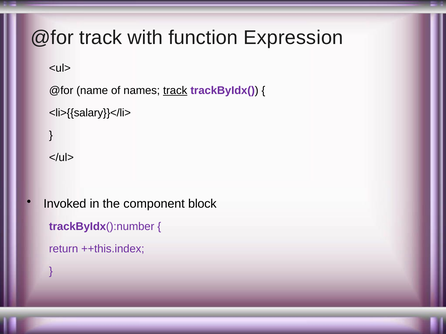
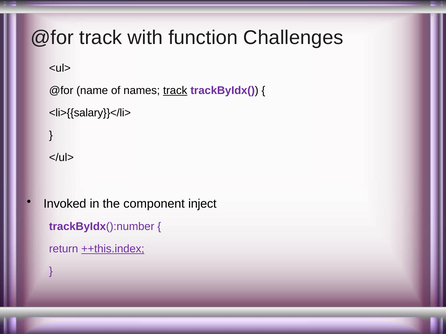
Expression: Expression -> Challenges (293, 38)
block: block -> inject (202, 204)
++this.index underline: none -> present (113, 249)
